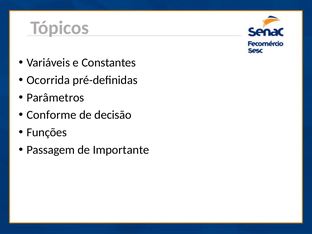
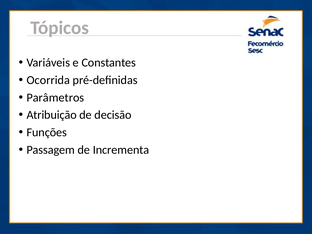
Conforme: Conforme -> Atribuição (52, 115)
Importante: Importante -> Incrementa (121, 150)
